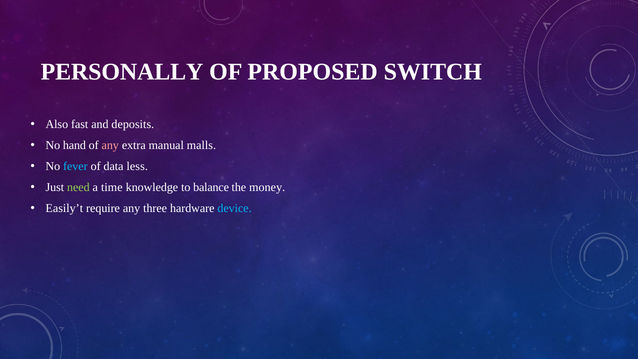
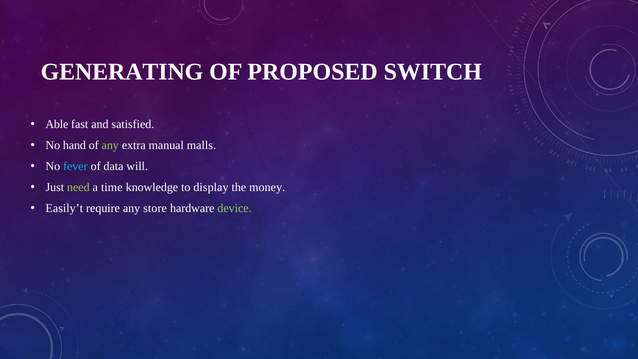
PERSONALLY: PERSONALLY -> GENERATING (122, 72)
Also: Also -> Able (57, 124)
deposits: deposits -> satisfied (133, 124)
any colour: pink -> light green (110, 145)
less: less -> will (137, 166)
balance: balance -> display (211, 187)
three: three -> store (155, 208)
device colour: light blue -> light green (235, 208)
